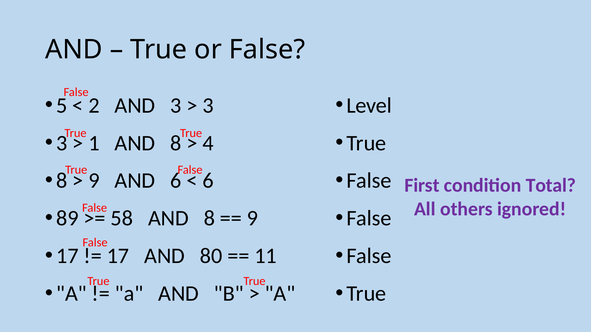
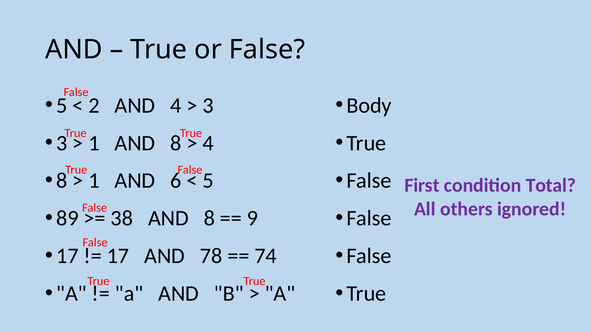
AND 3: 3 -> 4 (176, 106)
Level: Level -> Body (369, 106)
9: 9 -> 1 (94, 181)
6: 6 -> 5 (208, 181)
58: 58 -> 38 (122, 219)
80: 80 -> 78 (211, 256)
11: 11 -> 74 (266, 256)
